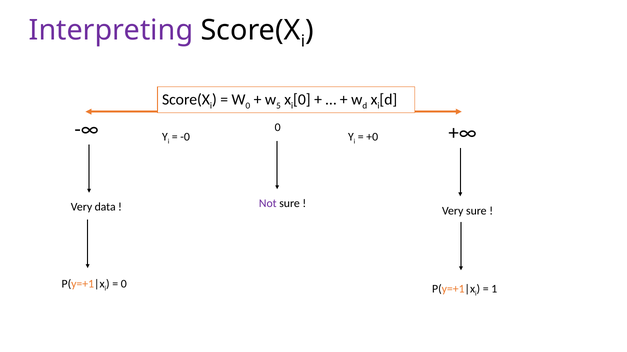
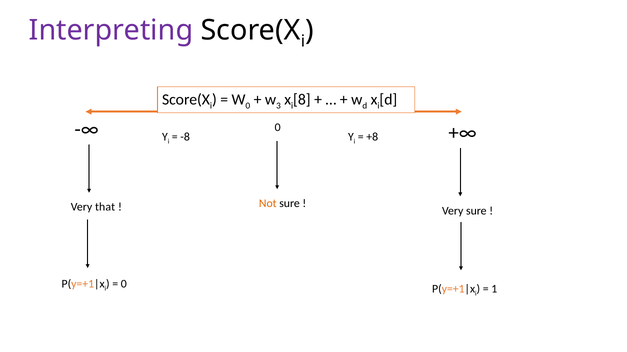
5: 5 -> 3 (279, 106)
0: 0 -> 8 (302, 100)
-0: -0 -> -8 (185, 137)
+0: +0 -> +8 (372, 137)
data: data -> that (105, 208)
Not colour: purple -> orange (268, 204)
